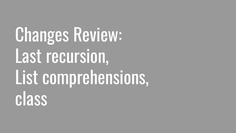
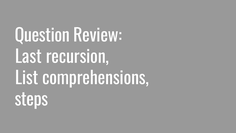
Changes: Changes -> Question (42, 36)
class: class -> steps (31, 99)
